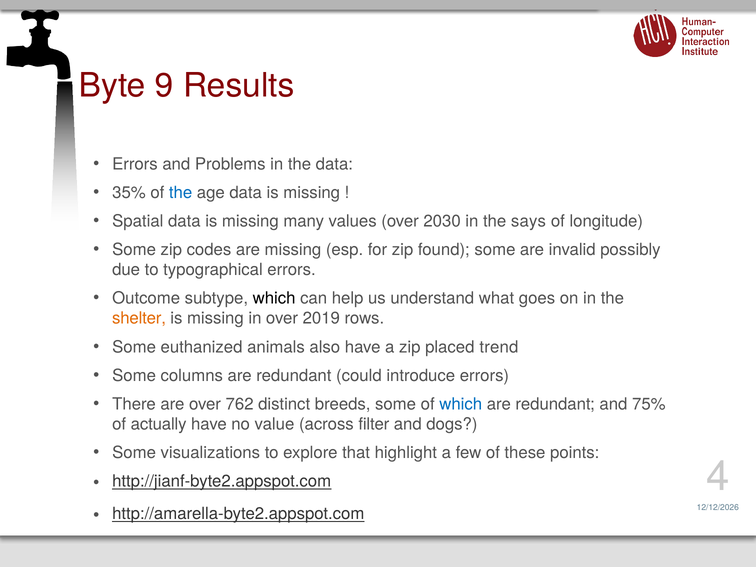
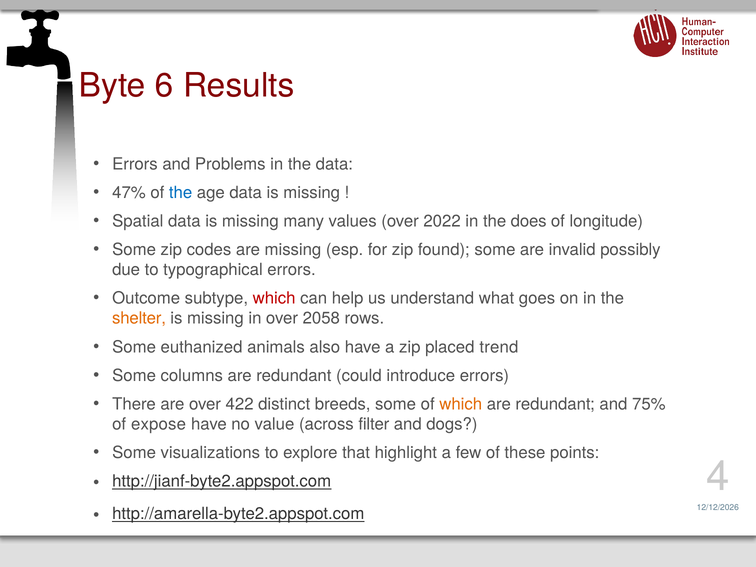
9: 9 -> 6 (164, 86)
35%: 35% -> 47% (129, 193)
2030: 2030 -> 2022 (442, 221)
says: says -> does (529, 221)
which colour: black -> red (274, 298)
2019: 2019 -> 2058 (321, 318)
762: 762 -> 422 (240, 404)
which colour: blue -> orange (461, 404)
actually: actually -> expose (158, 424)
